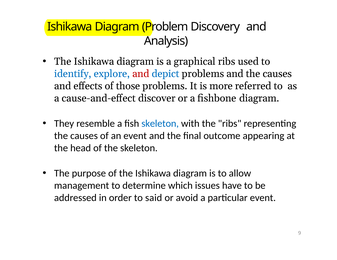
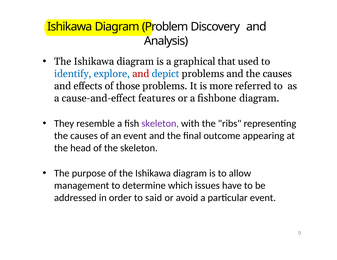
graphical ribs: ribs -> that (227, 62)
discover: discover -> features (157, 98)
skeleton colour: blue -> purple (160, 124)
